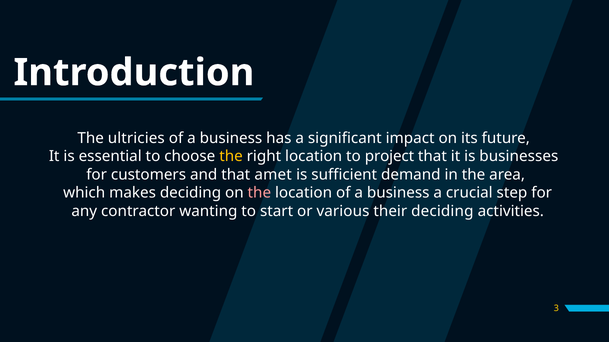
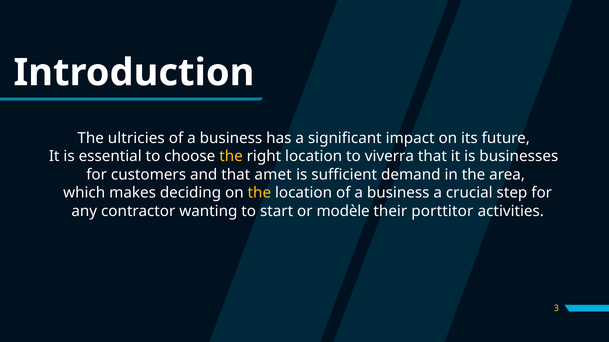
project: project -> viverra (389, 157)
the colour: pink -> yellow (259, 193)
various: various -> modèle (343, 211)
their deciding: deciding -> porttitor (442, 211)
